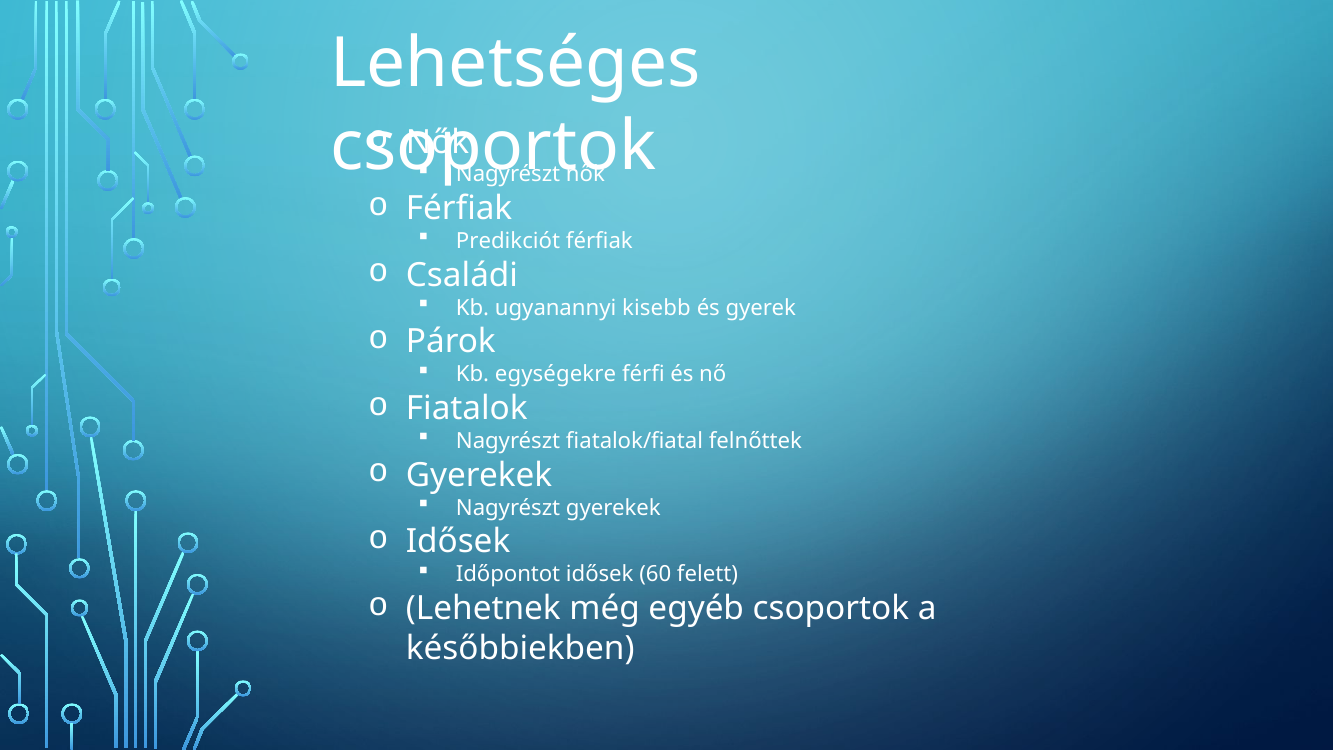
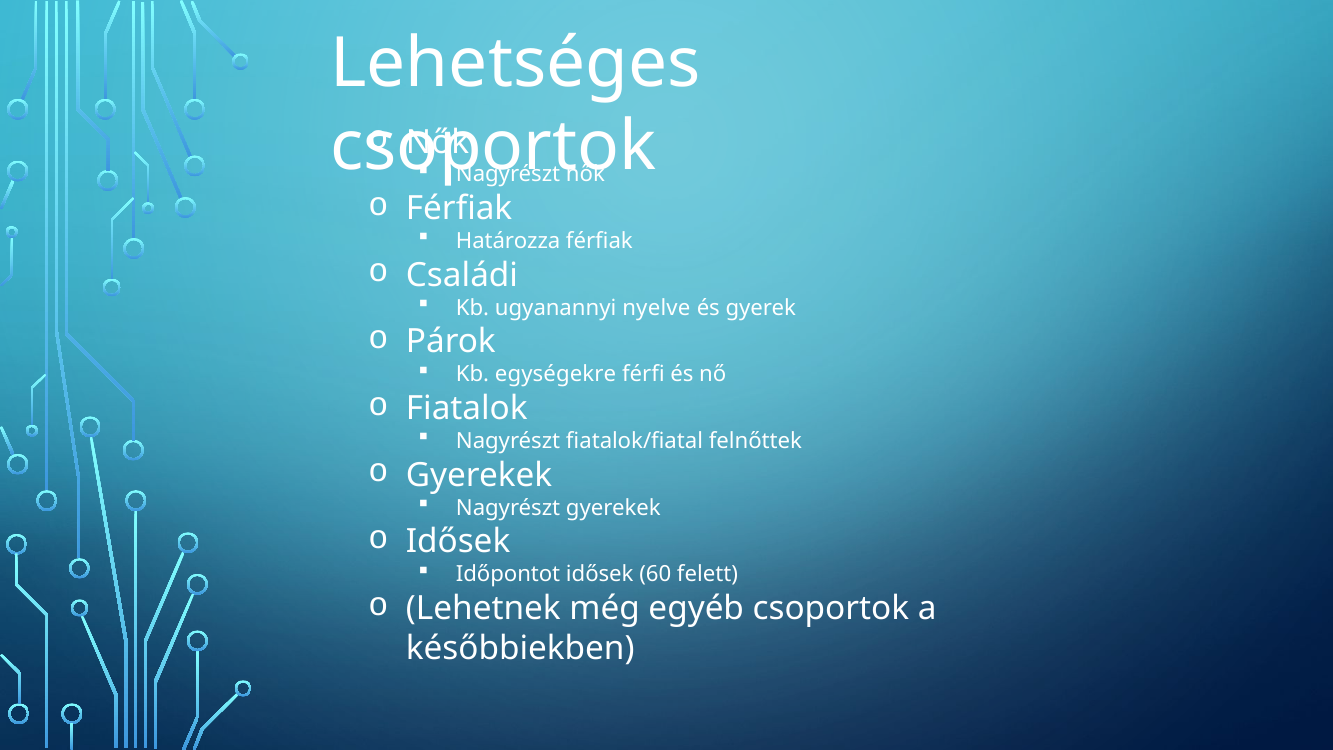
Predikciót: Predikciót -> Határozza (508, 241)
kisebb: kisebb -> nyelve (656, 308)
